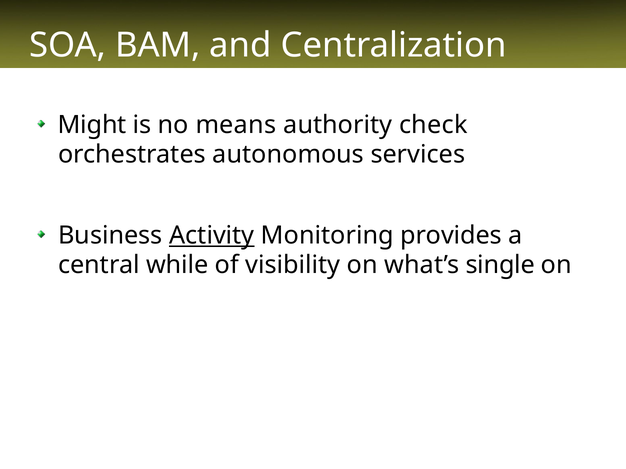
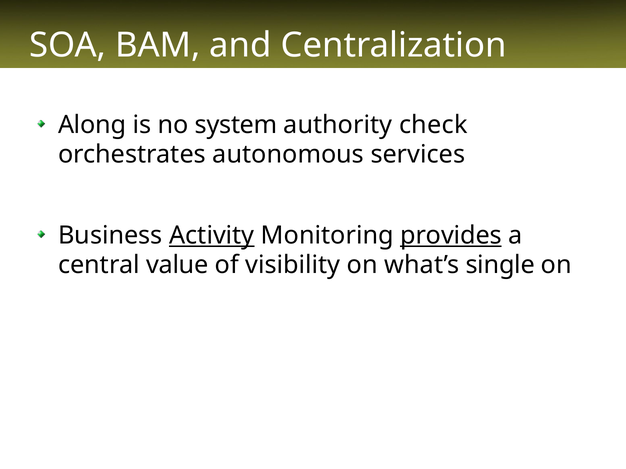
Might: Might -> Along (92, 125)
means: means -> system (236, 125)
provides underline: none -> present (451, 236)
while: while -> value (177, 265)
